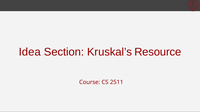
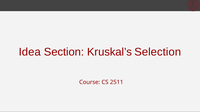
Resource: Resource -> Selection (158, 52)
